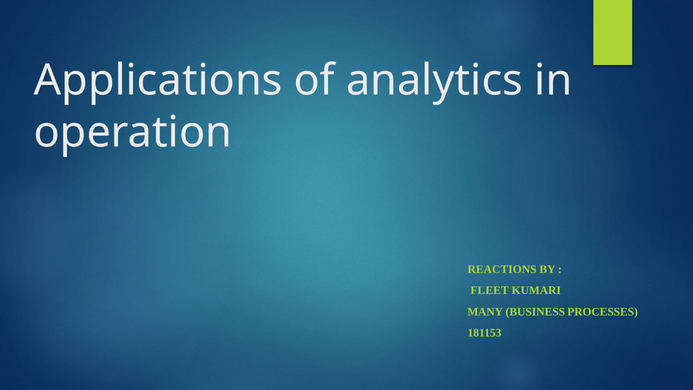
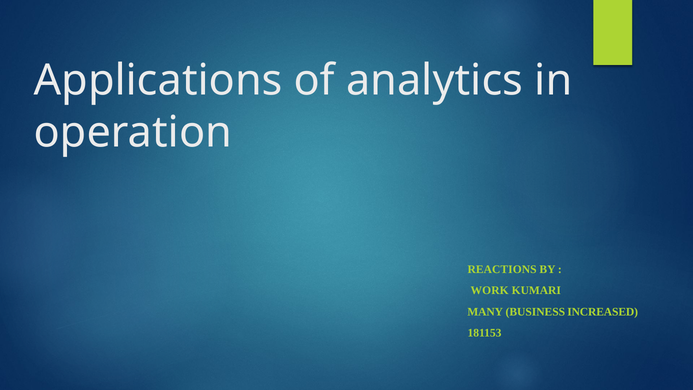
FLEET: FLEET -> WORK (490, 291)
PROCESSES: PROCESSES -> INCREASED (603, 312)
